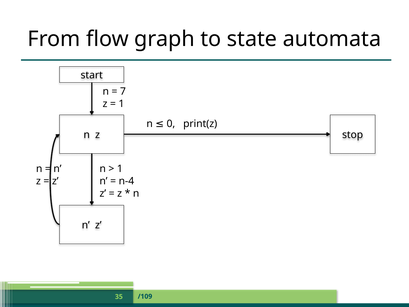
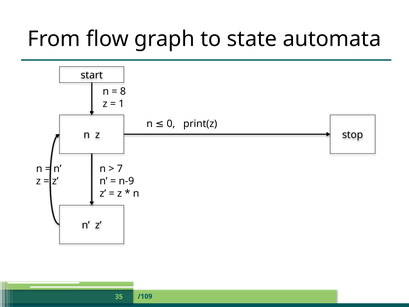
7: 7 -> 8 (123, 91)
1: 1 -> 7 (120, 169)
n-4: n-4 -> n-9 (126, 181)
